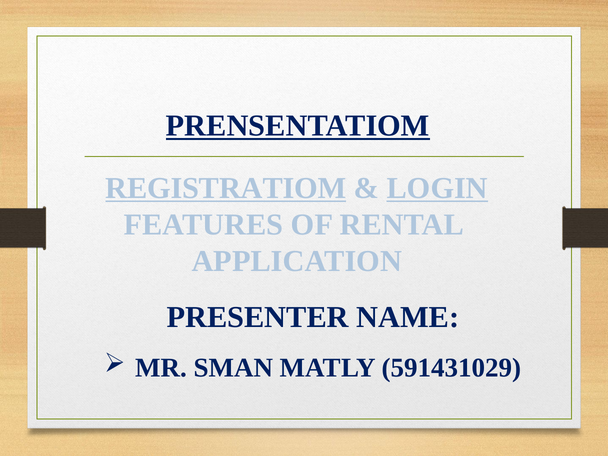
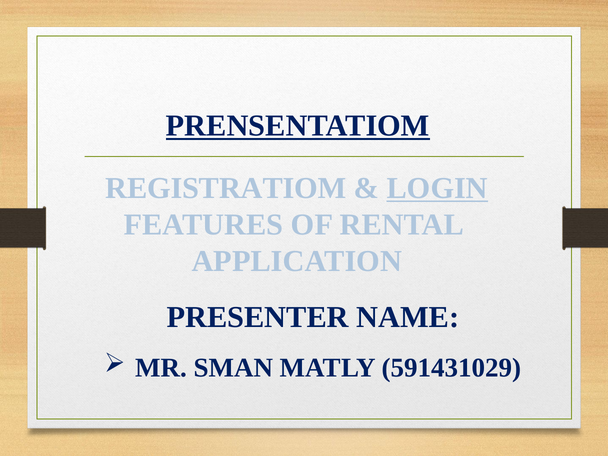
REGISTRATIOM underline: present -> none (226, 188)
